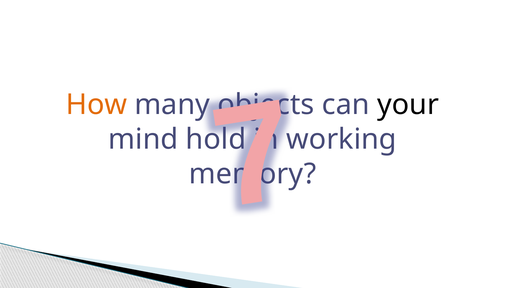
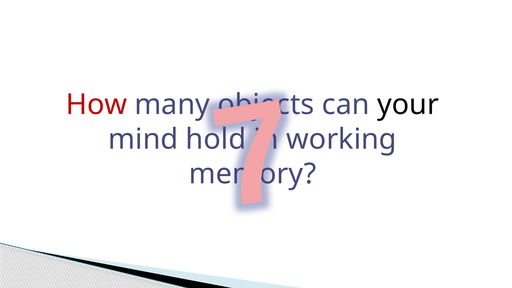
How colour: orange -> red (97, 105)
